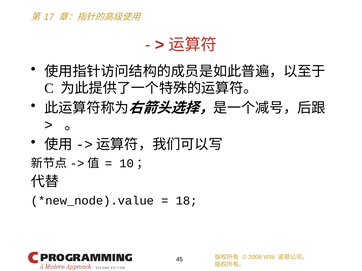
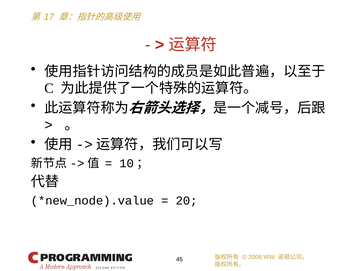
18: 18 -> 20 (187, 201)
